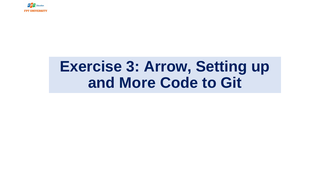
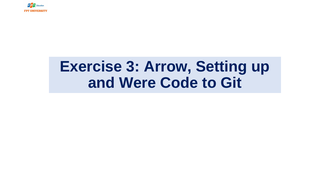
More: More -> Were (138, 83)
